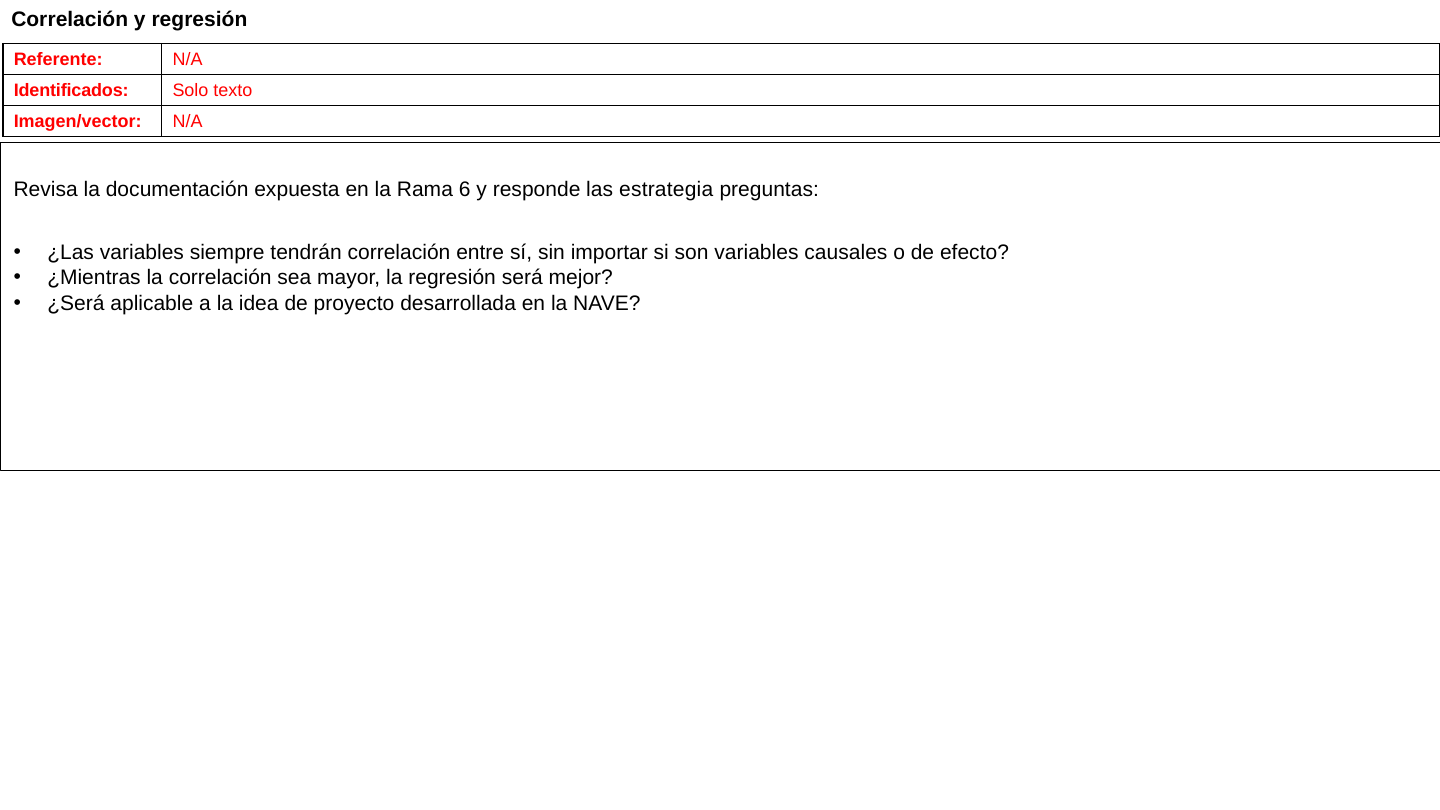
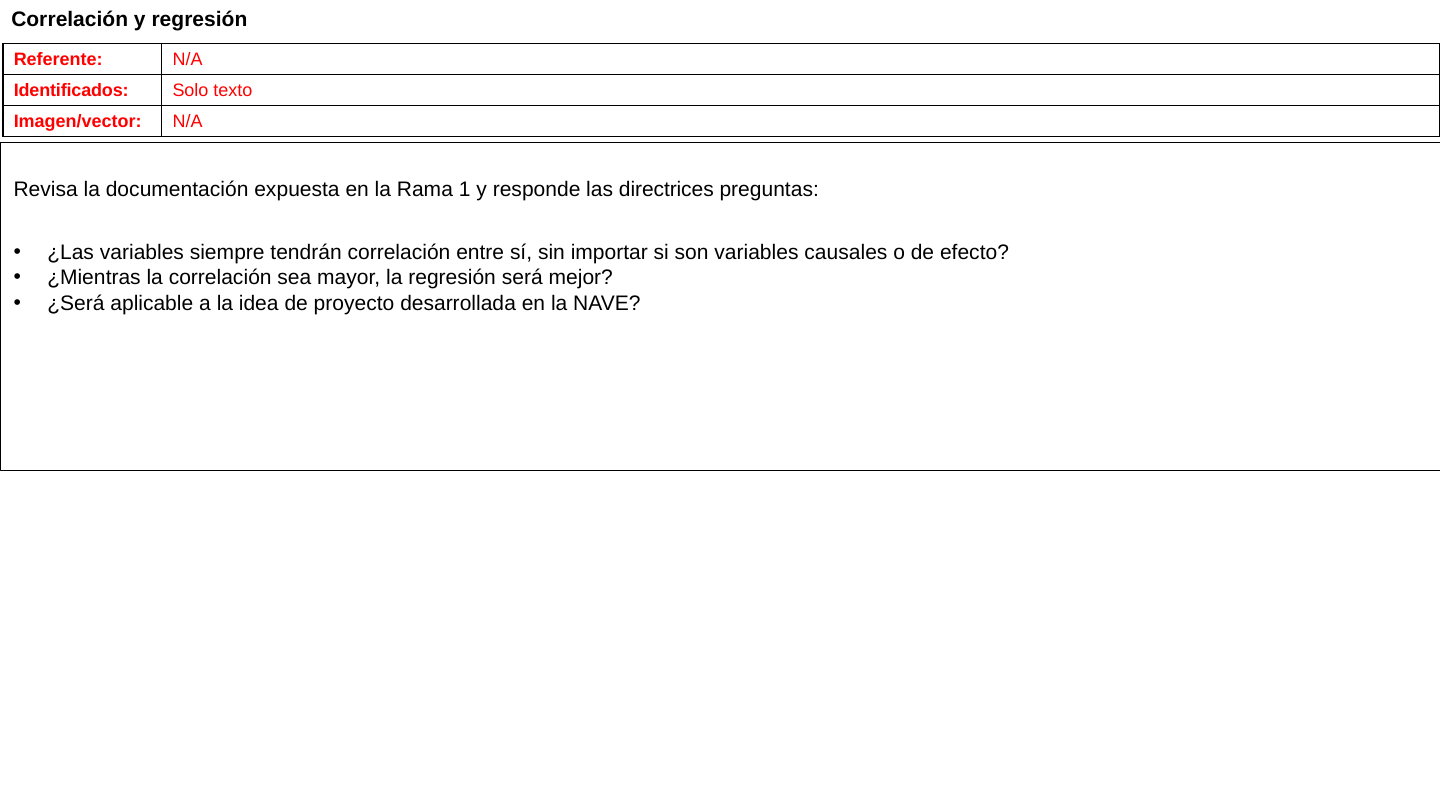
6: 6 -> 1 (465, 190)
estrategia: estrategia -> directrices (666, 190)
